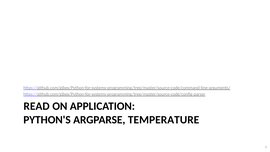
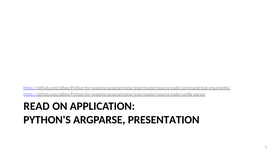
TEMPERATURE: TEMPERATURE -> PRESENTATION (164, 120)
